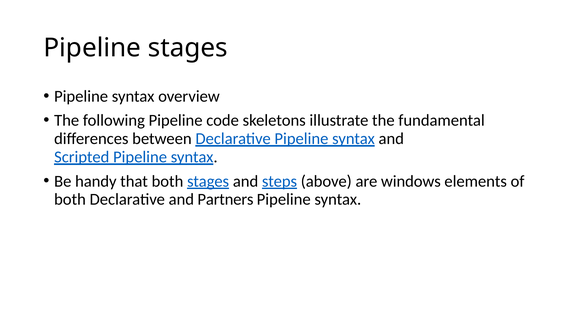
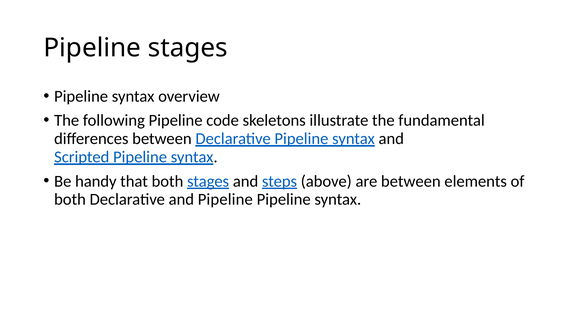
are windows: windows -> between (411, 181)
and Partners: Partners -> Pipeline (225, 199)
